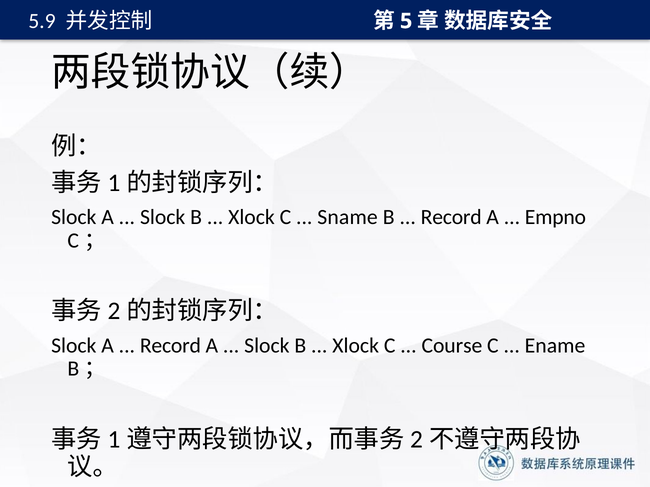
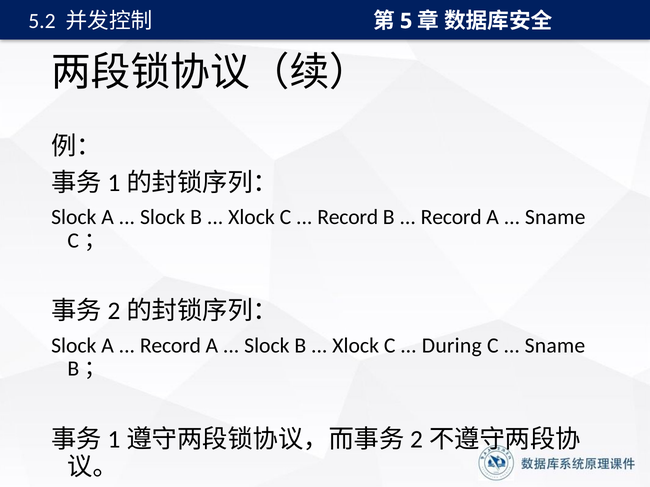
5.9: 5.9 -> 5.2 (42, 21)
Sname: Sname -> Record (348, 217)
Empno: Empno -> Sname (555, 217)
Course: Course -> During (452, 346)
Ename: Ename -> Sname (555, 346)
